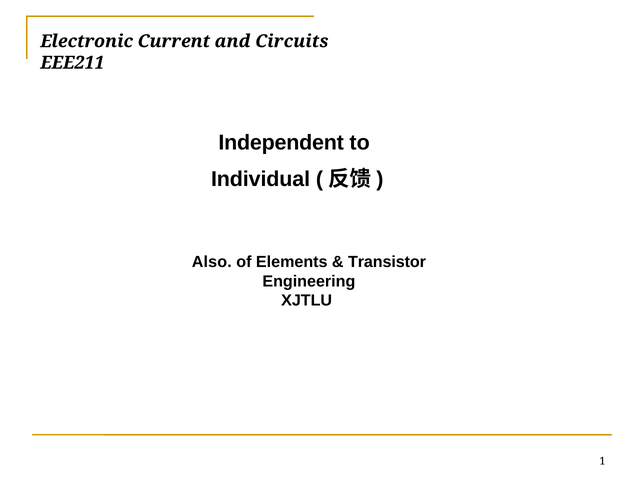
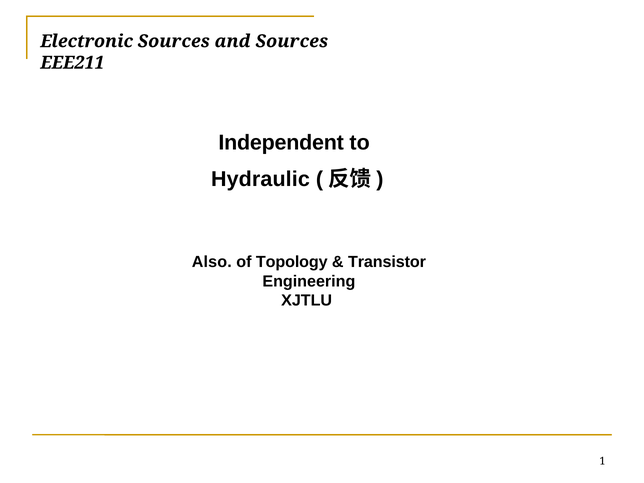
Electronic Current: Current -> Sources (174, 41)
and Circuits: Circuits -> Sources (292, 41)
Individual: Individual -> Hydraulic (260, 179)
Elements: Elements -> Topology (292, 262)
